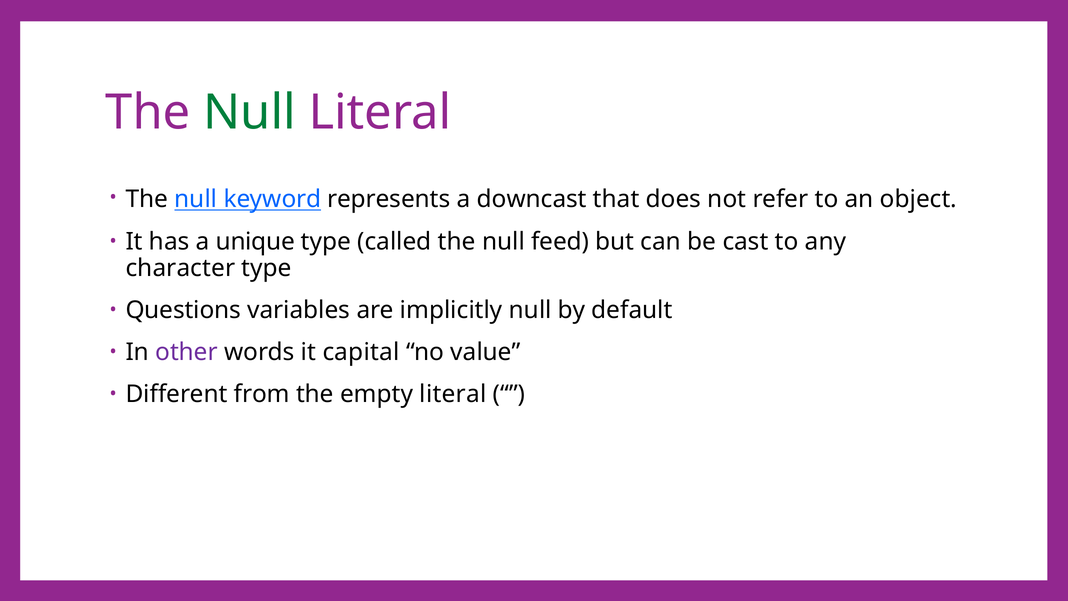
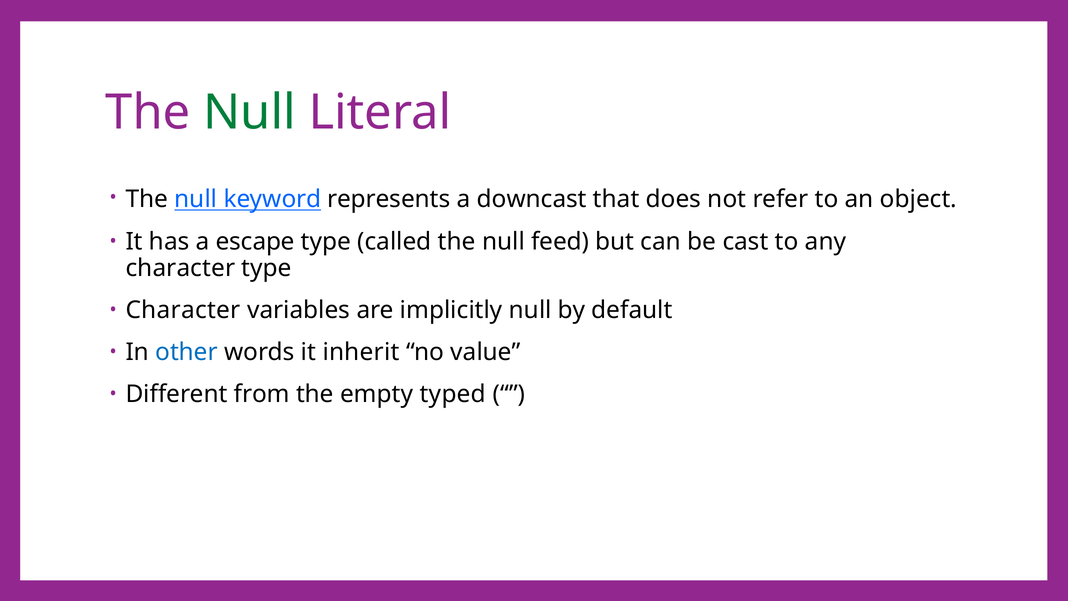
unique: unique -> escape (255, 242)
Questions: Questions -> Character (183, 310)
other colour: purple -> blue (187, 352)
capital: capital -> inherit (361, 352)
empty literal: literal -> typed (453, 394)
